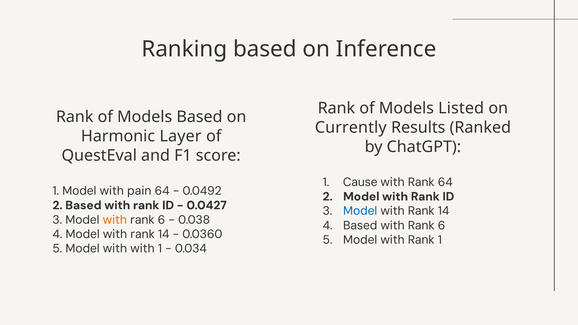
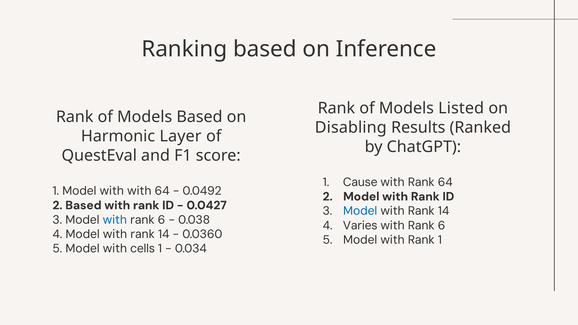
Currently: Currently -> Disabling (351, 128)
with pain: pain -> with (139, 191)
with colour: orange -> blue (115, 220)
4 Based: Based -> Varies (360, 225)
with with: with -> cells (143, 249)
